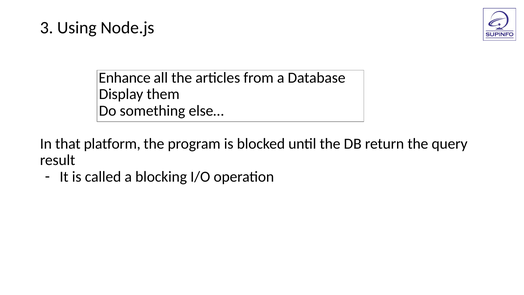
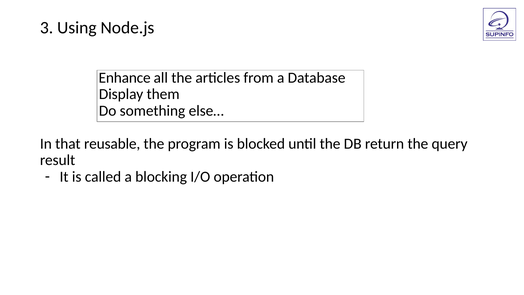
platform: platform -> reusable (112, 144)
